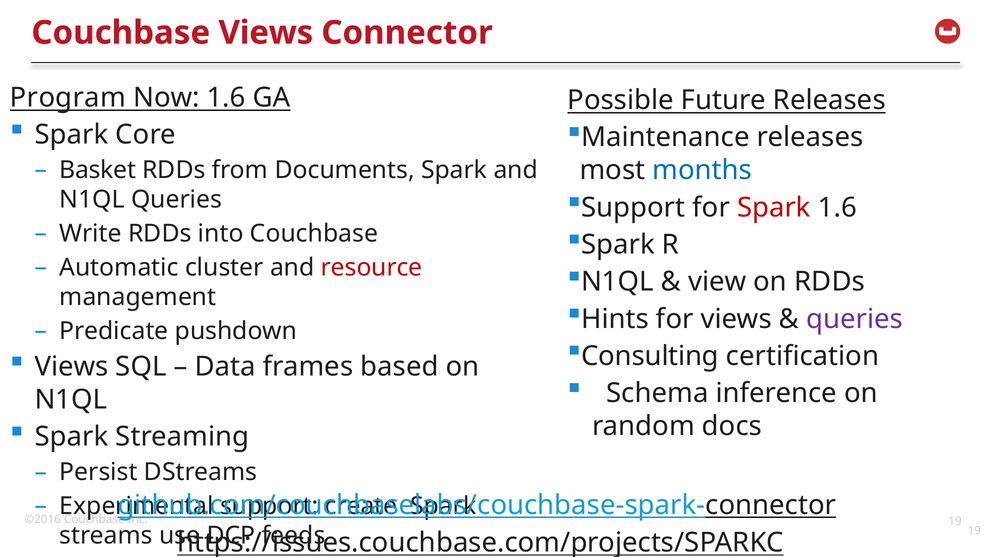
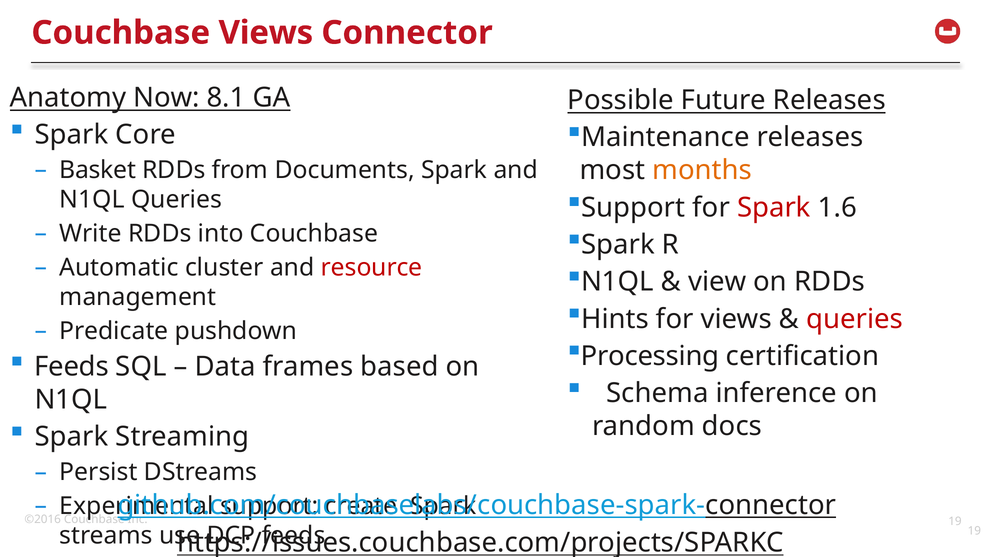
Program: Program -> Anatomy (68, 98)
Now 1.6: 1.6 -> 8.1 (226, 98)
months colour: blue -> orange (702, 171)
queries colour: purple -> red (855, 319)
Consulting: Consulting -> Processing (650, 356)
Views: Views -> Feeds (72, 367)
